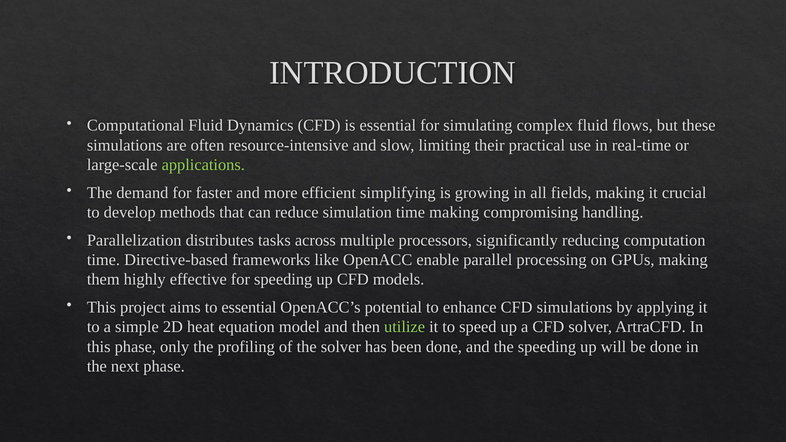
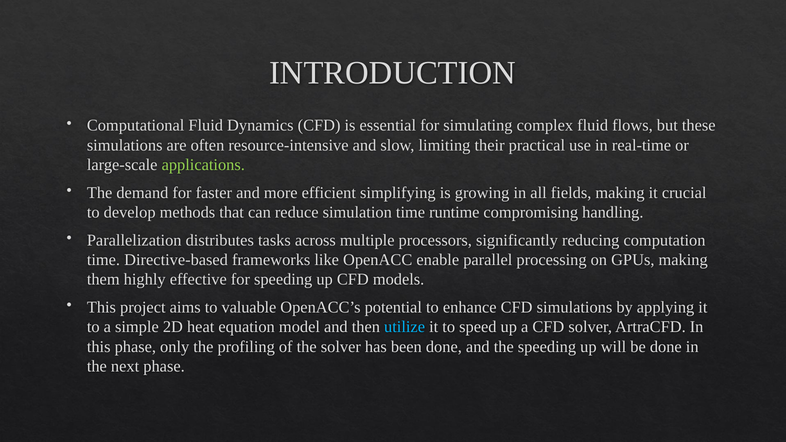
time making: making -> runtime (454, 212)
to essential: essential -> valuable (249, 307)
utilize colour: light green -> light blue (405, 327)
